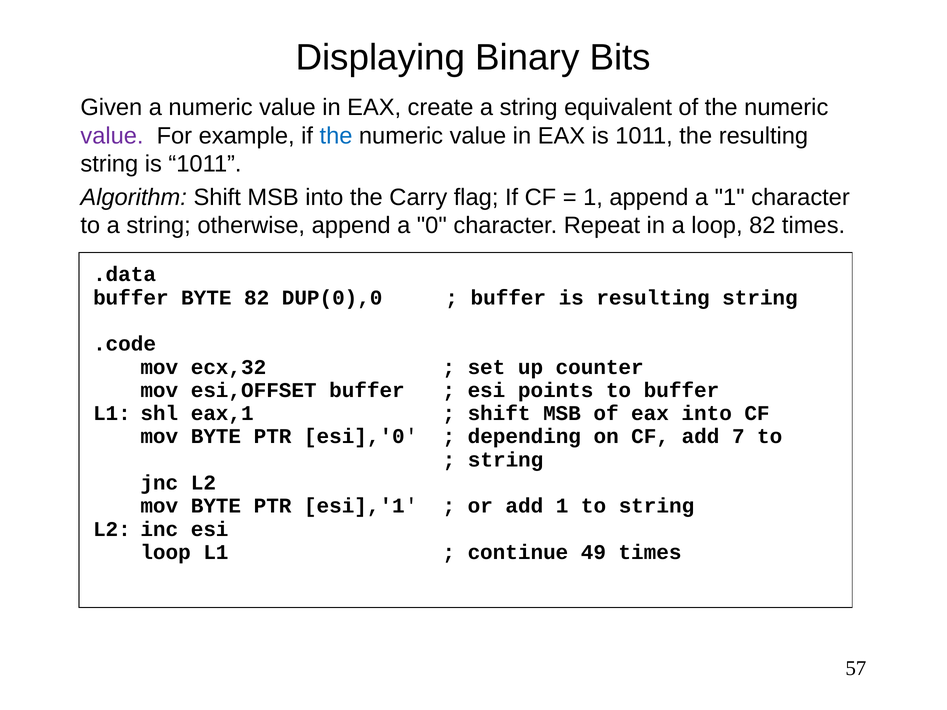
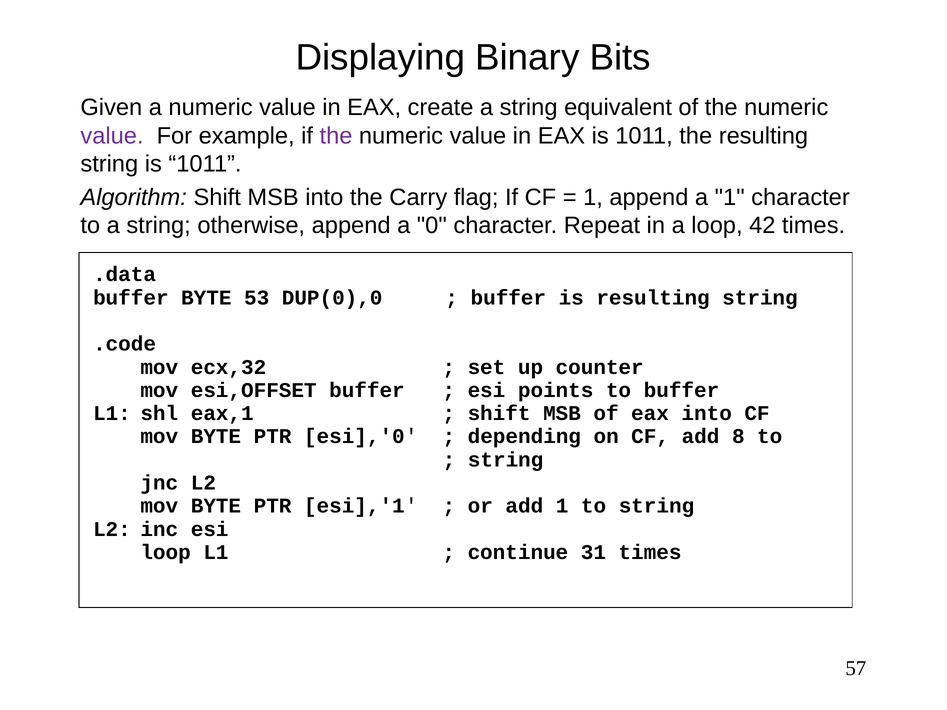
the colour: blue -> purple (336, 136)
loop 82: 82 -> 42 (762, 226)
BYTE 82: 82 -> 53 (257, 298)
7: 7 -> 8 (738, 437)
49: 49 -> 31 (593, 552)
